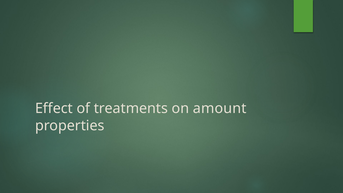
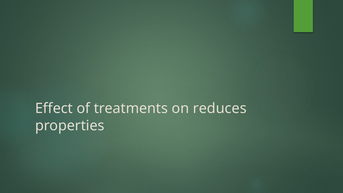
amount: amount -> reduces (220, 108)
